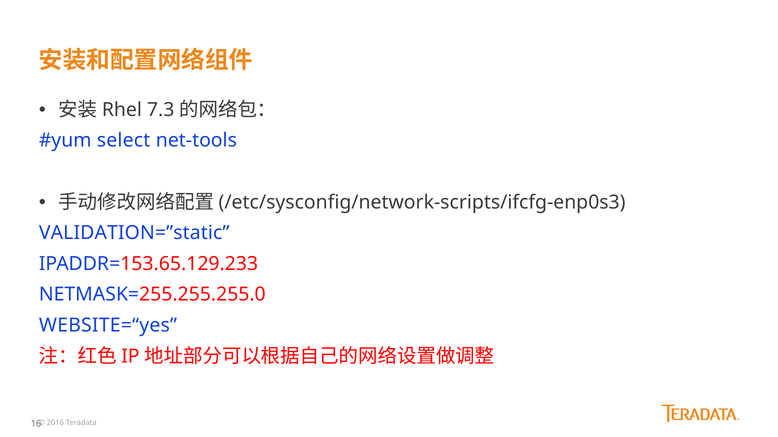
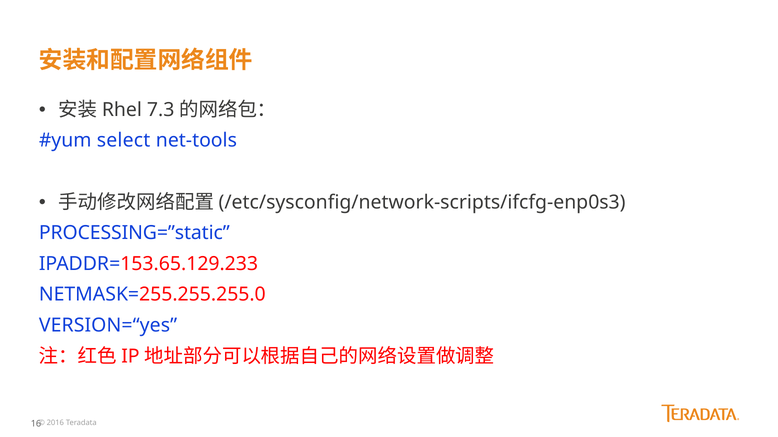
VALIDATION=”static: VALIDATION=”static -> PROCESSING=”static (134, 233)
WEBSITE=“yes: WEBSITE=“yes -> VERSION=“yes (108, 326)
